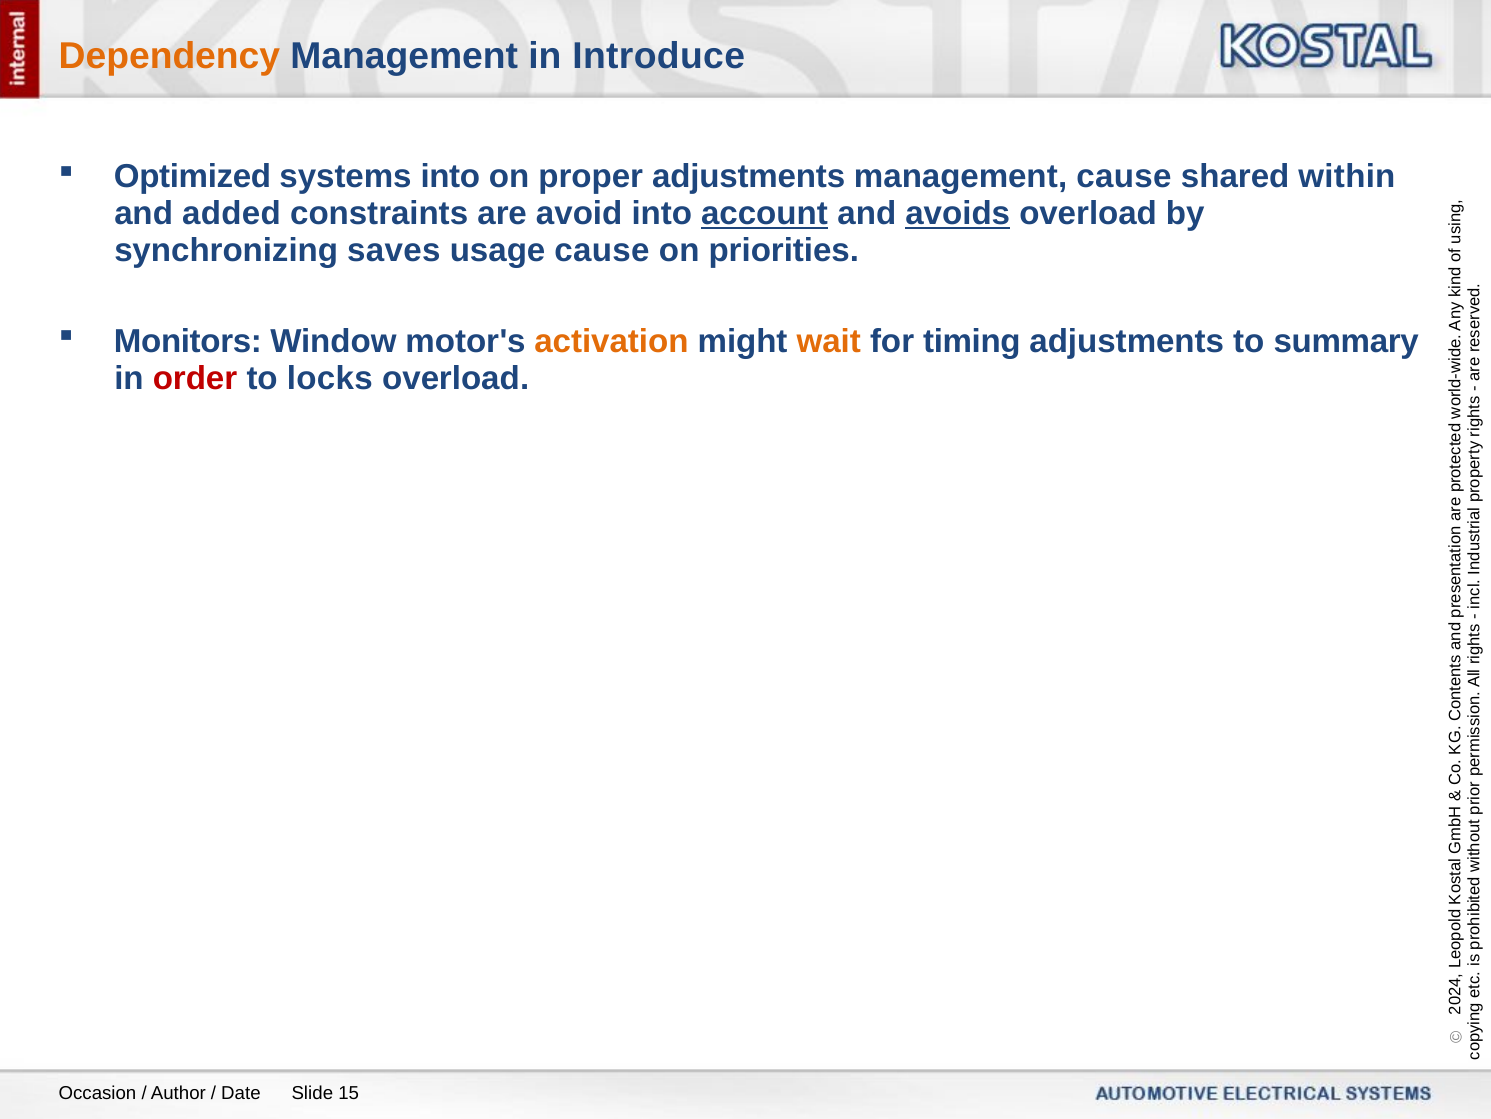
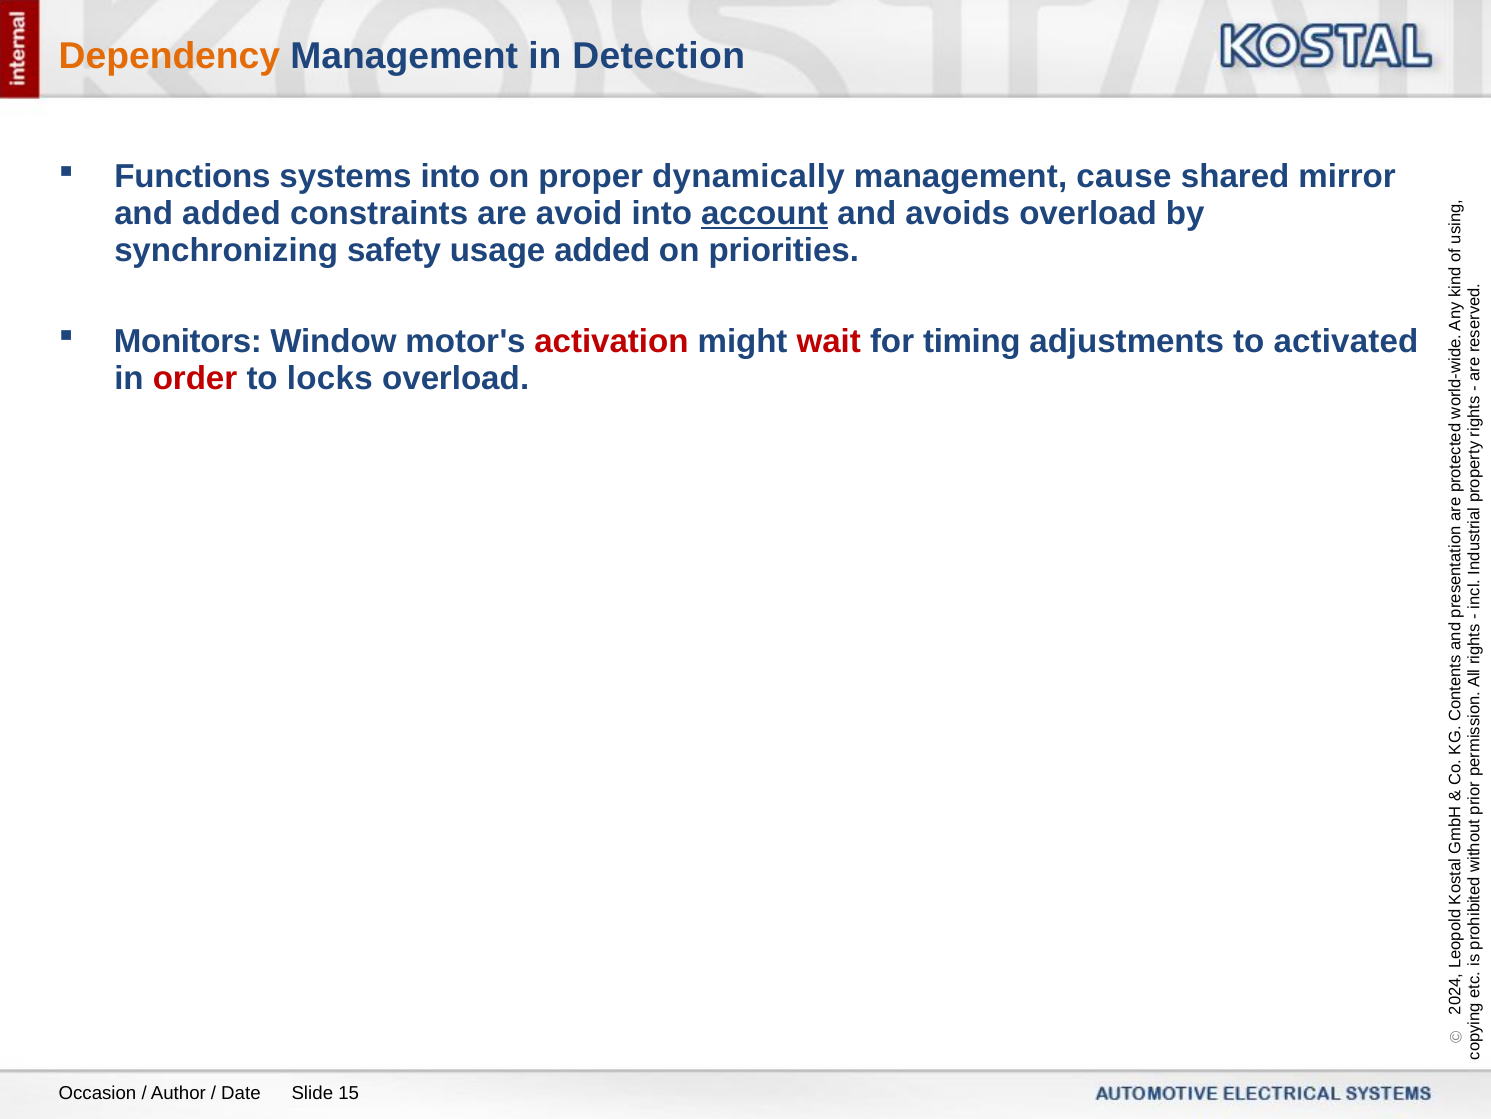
Introduce: Introduce -> Detection (659, 56)
Optimized: Optimized -> Functions (192, 177)
proper adjustments: adjustments -> dynamically (748, 177)
within: within -> mirror (1347, 177)
avoids underline: present -> none (958, 214)
saves: saves -> safety (394, 251)
usage cause: cause -> added (602, 251)
activation colour: orange -> red (611, 341)
wait colour: orange -> red (829, 341)
summary: summary -> activated (1346, 341)
